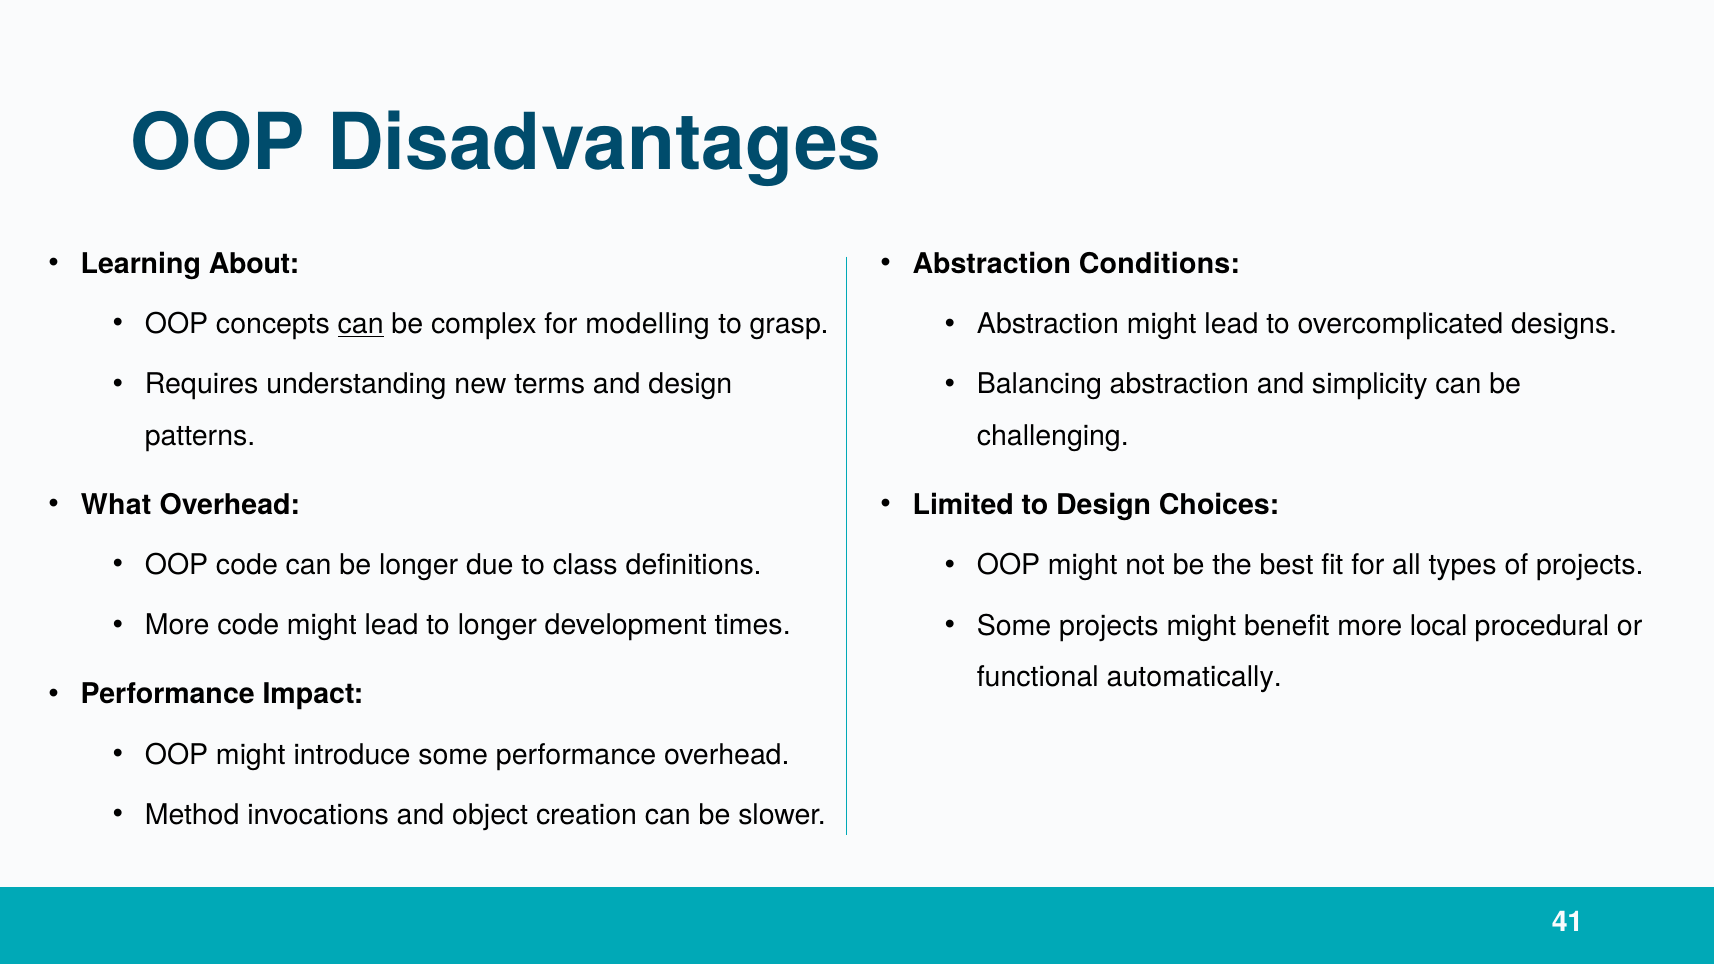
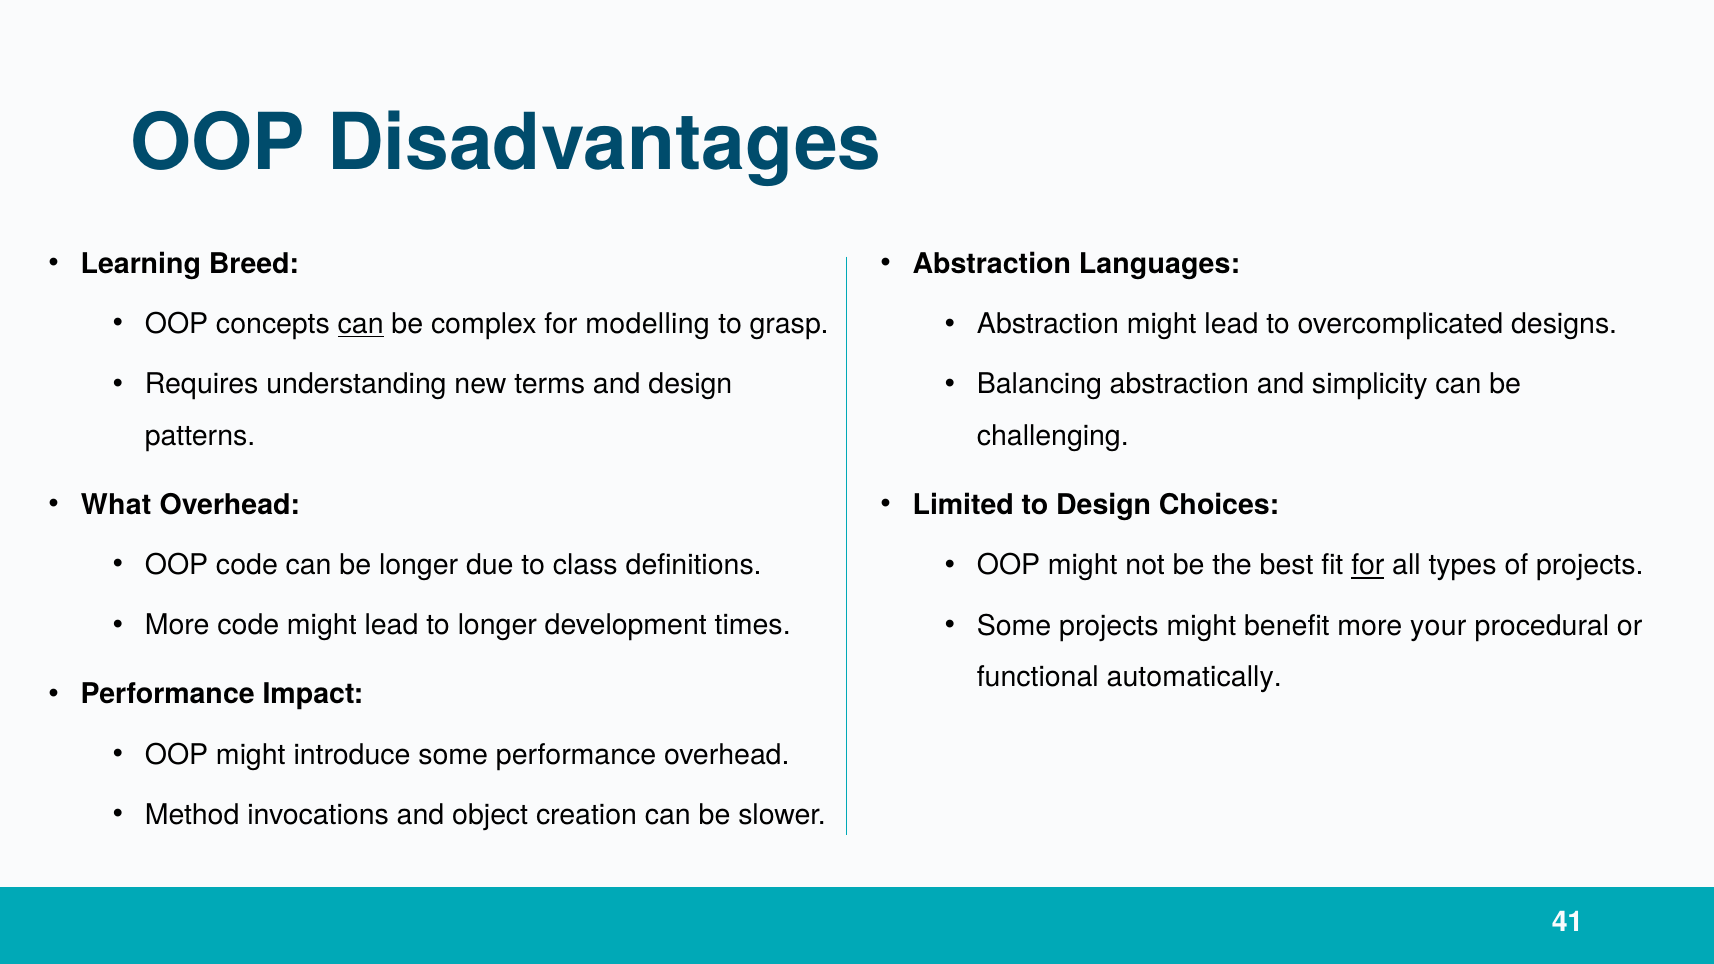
About: About -> Breed (254, 264)
Conditions: Conditions -> Languages (1160, 264)
for underline: none -> present (1368, 565)
local: local -> your (1438, 626)
